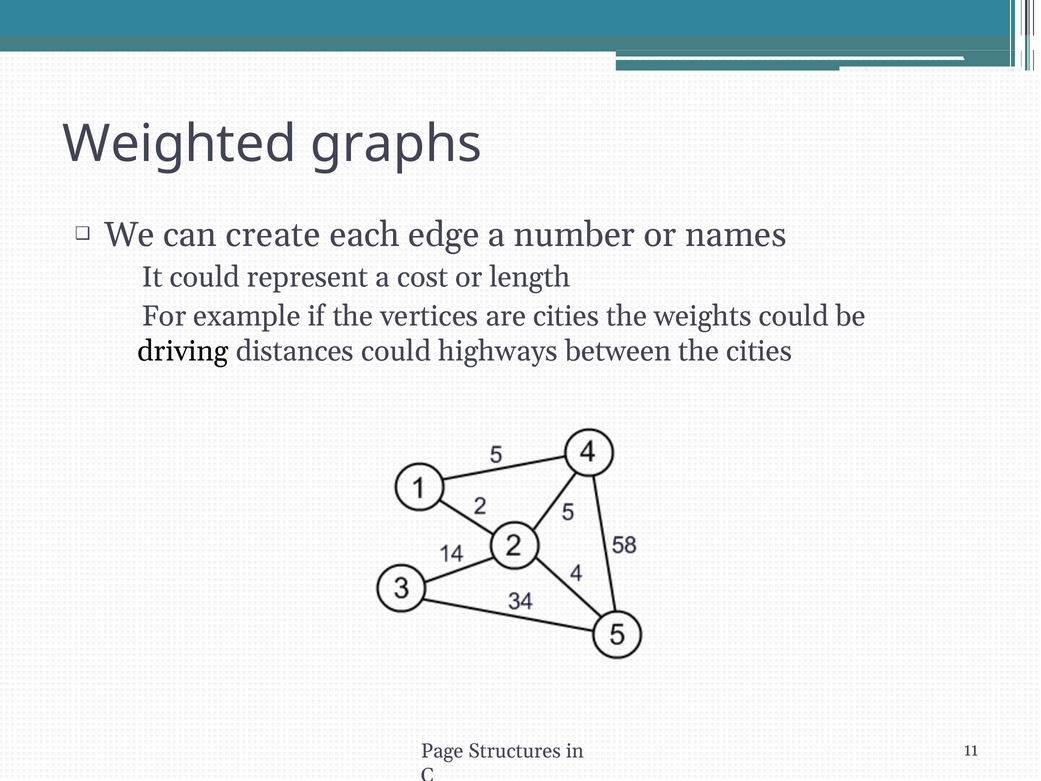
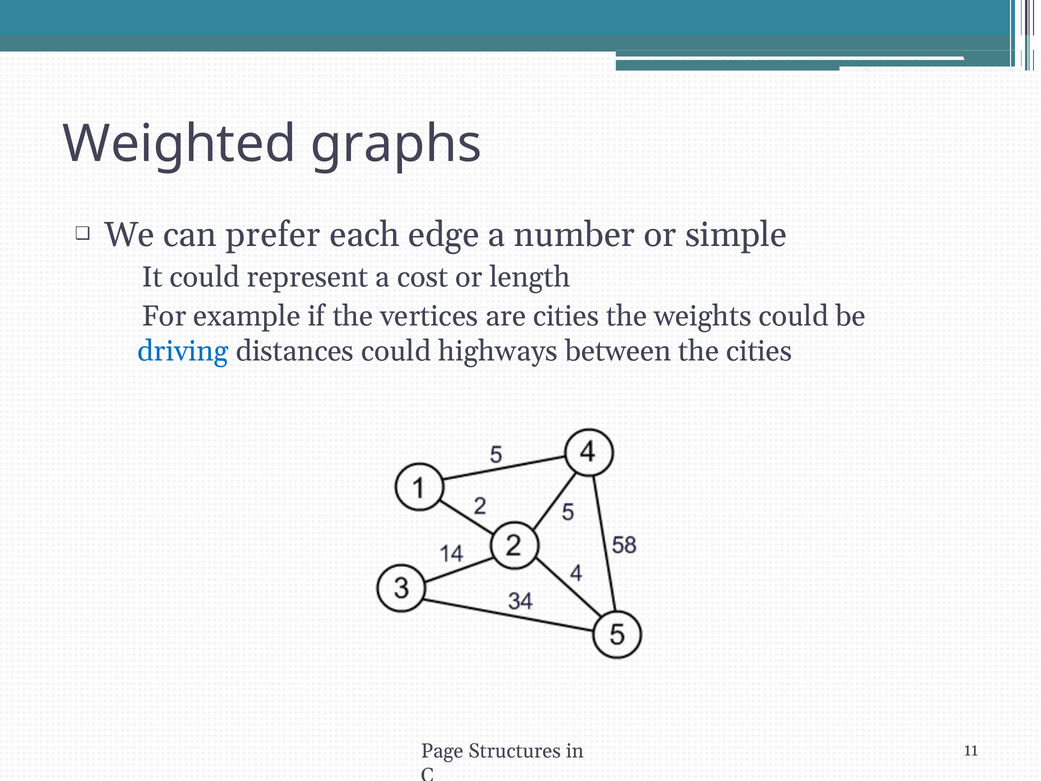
create: create -> prefer (273, 235)
names: names -> simple (736, 235)
driving colour: black -> blue (183, 351)
